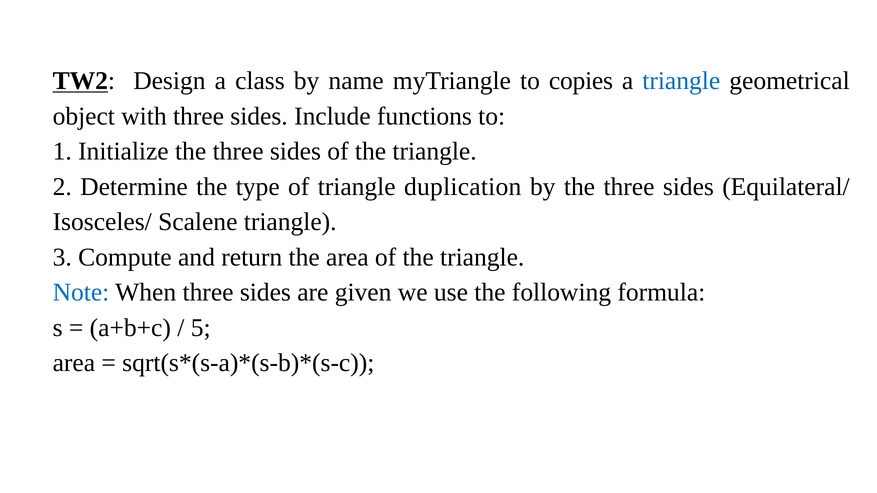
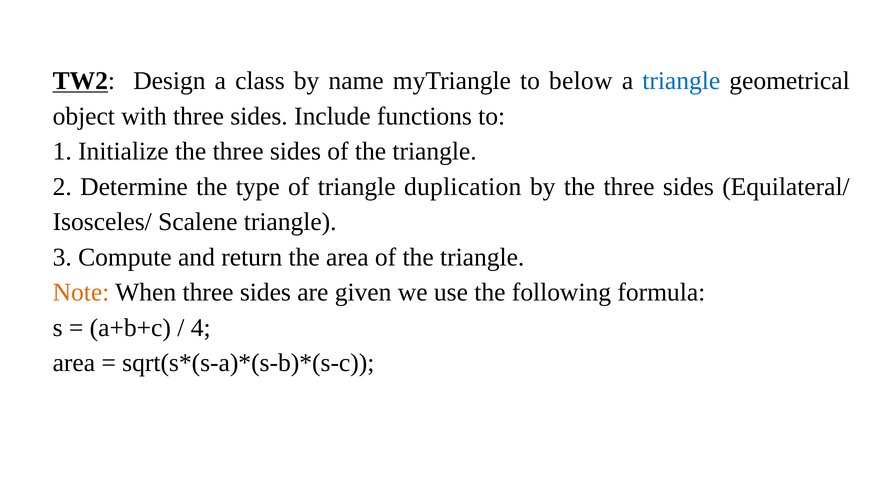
copies: copies -> below (581, 81)
Note colour: blue -> orange (81, 293)
5: 5 -> 4 (201, 328)
